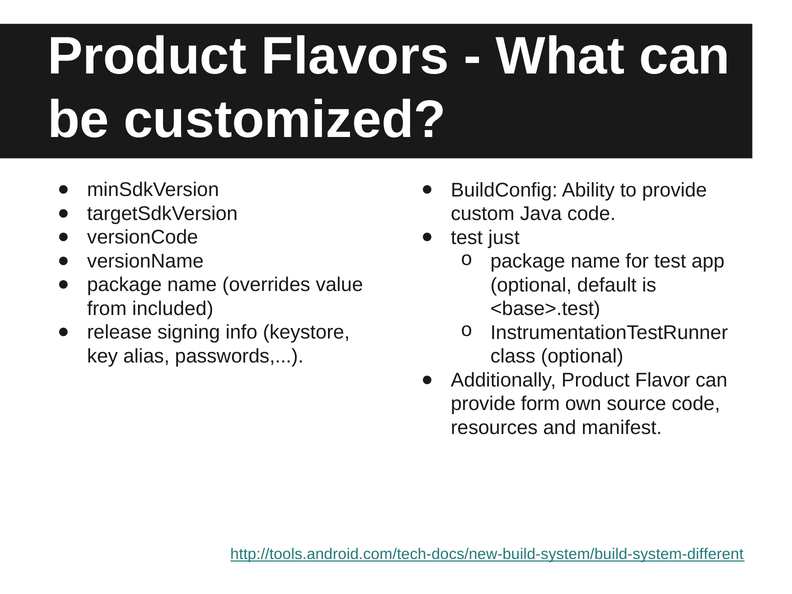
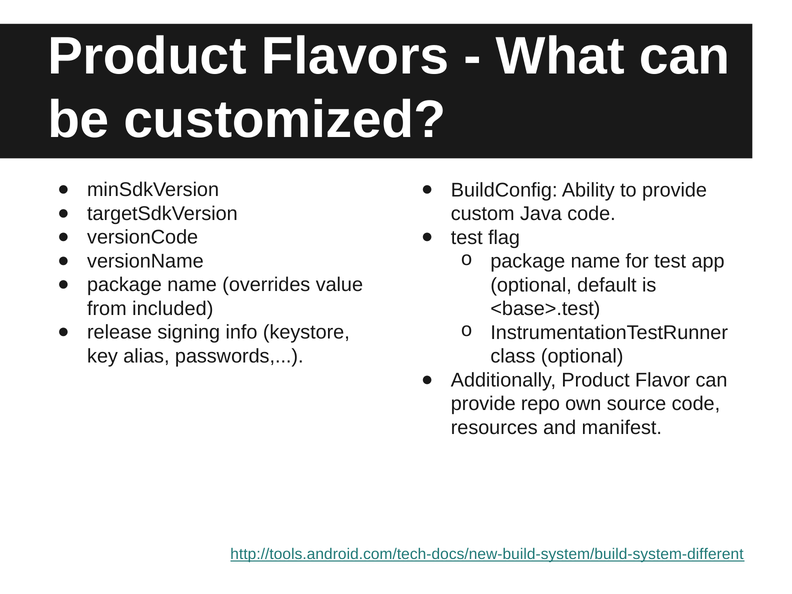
just: just -> flag (504, 238)
form: form -> repo (540, 404)
